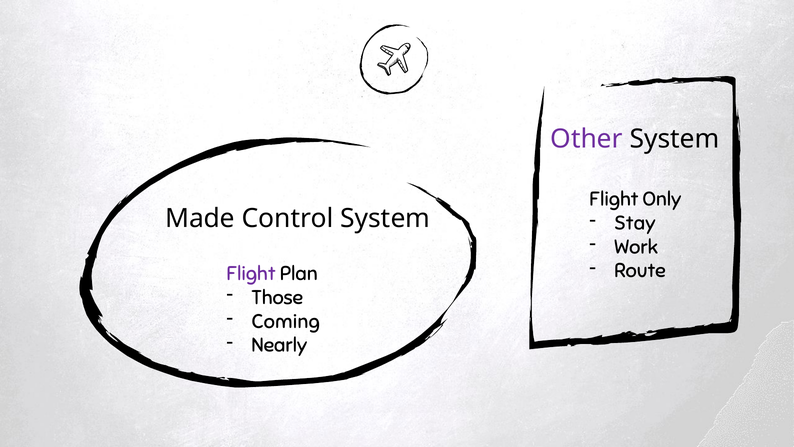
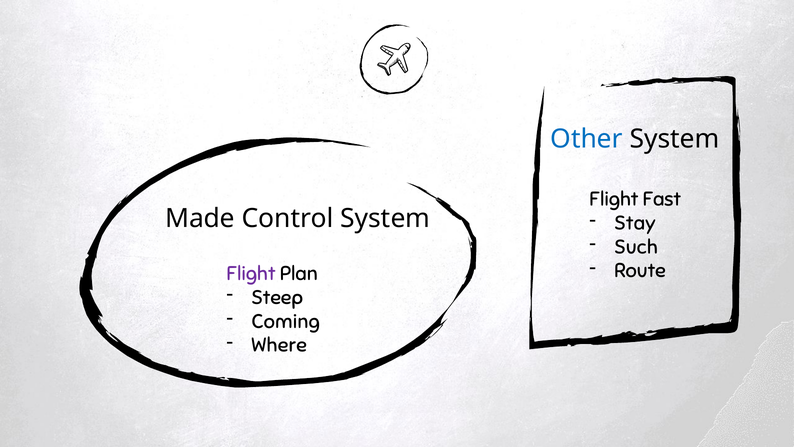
Other colour: purple -> blue (587, 139)
Only: Only -> Fast (662, 199)
Work: Work -> Such (636, 247)
Those: Those -> Steep (277, 297)
Nearly: Nearly -> Where (279, 345)
